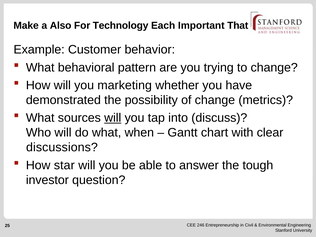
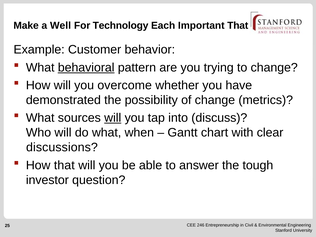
Also: Also -> Well (61, 26)
behavioral underline: none -> present (86, 67)
marketing: marketing -> overcome (125, 85)
How star: star -> that (64, 165)
